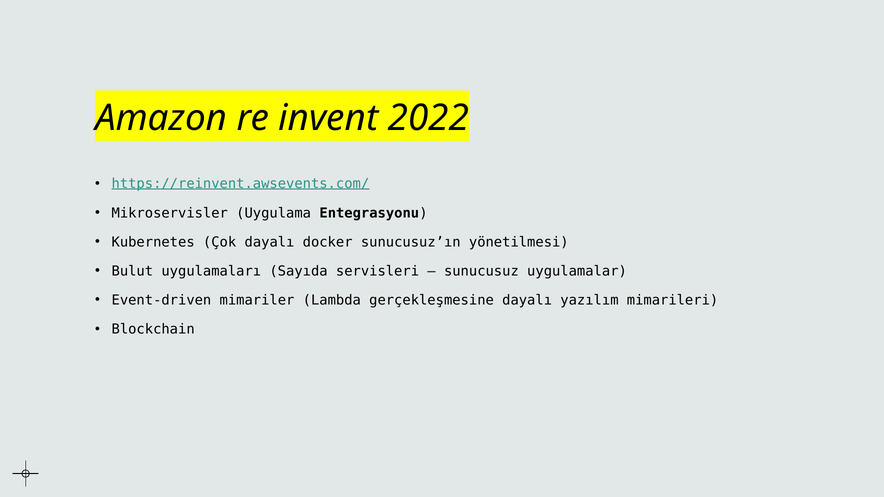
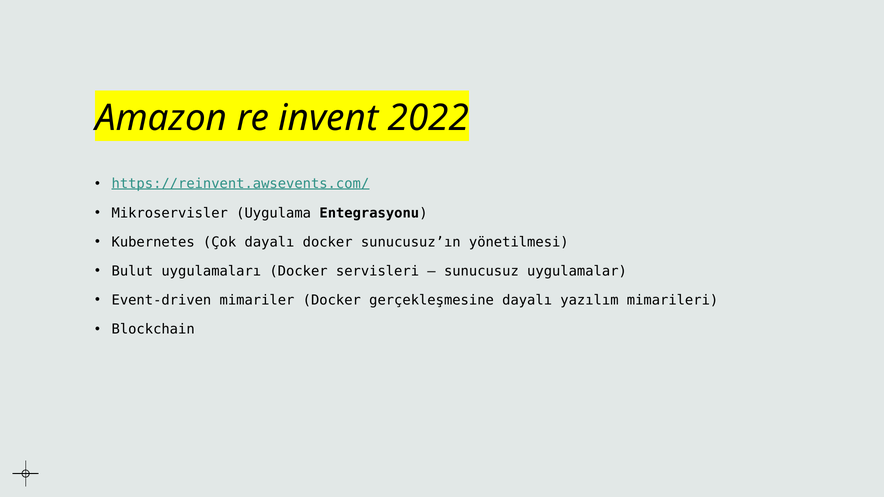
uygulamaları Sayıda: Sayıda -> Docker (299, 271)
mimariler Lambda: Lambda -> Docker (332, 300)
